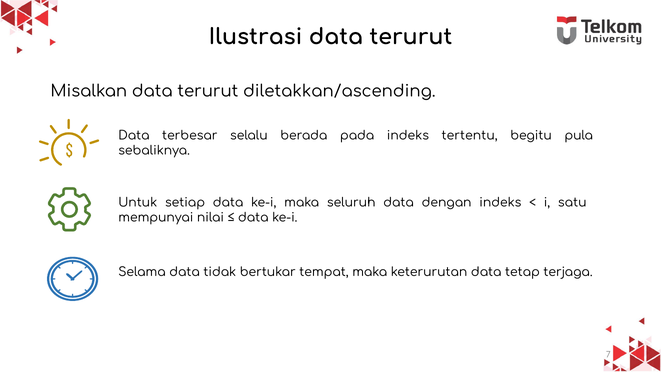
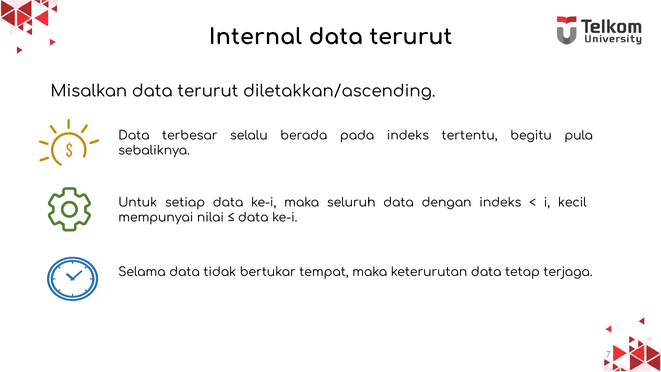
Ilustrasi: Ilustrasi -> Internal (255, 37)
satu: satu -> kecil (572, 203)
